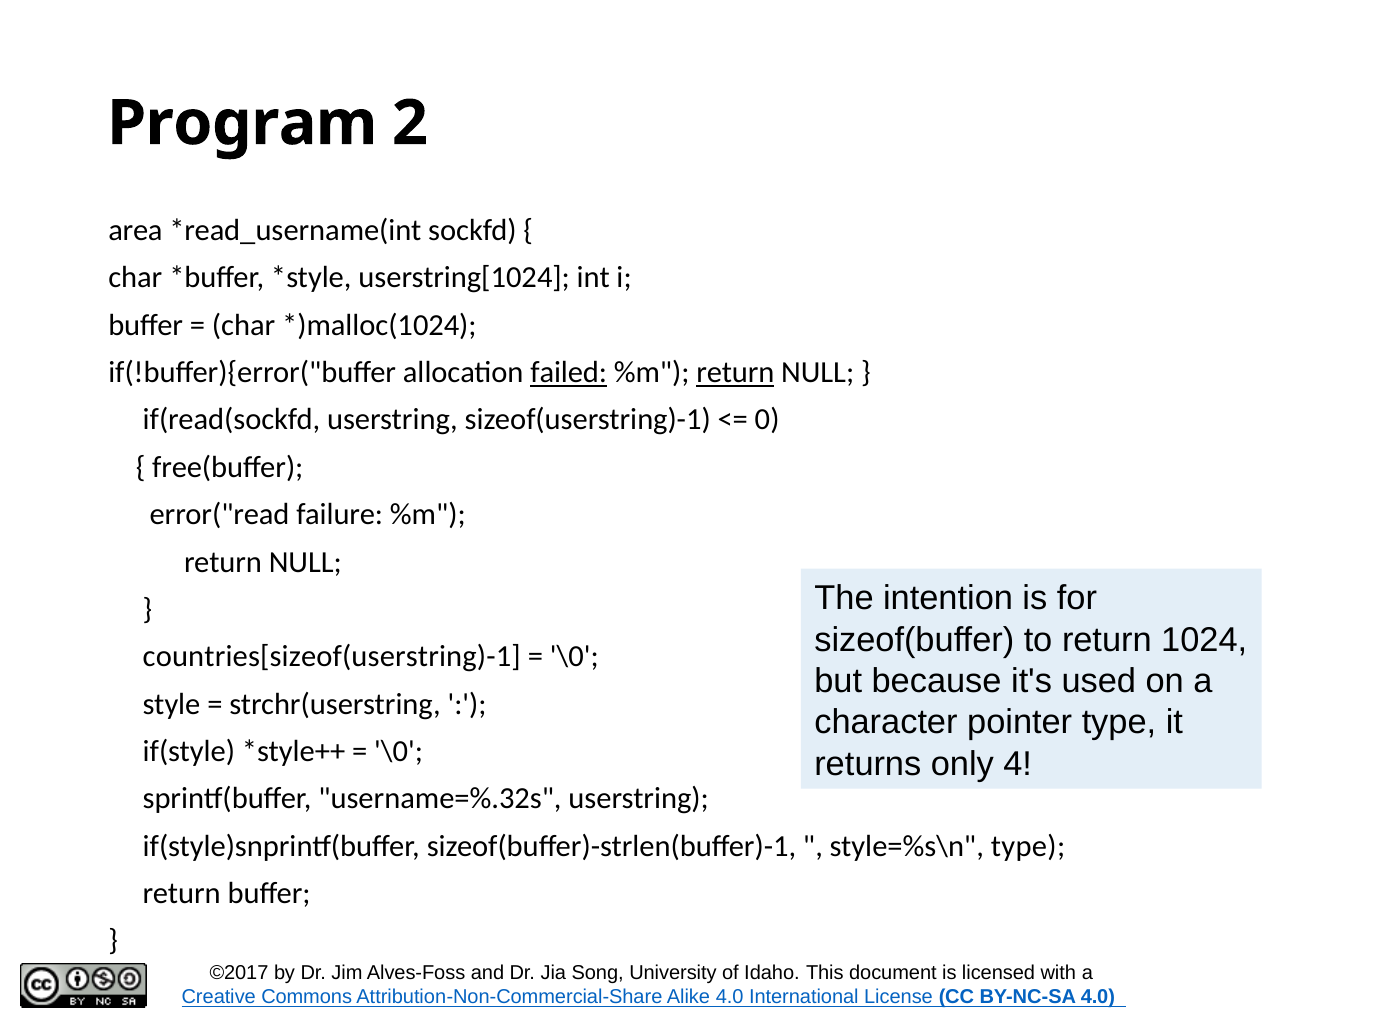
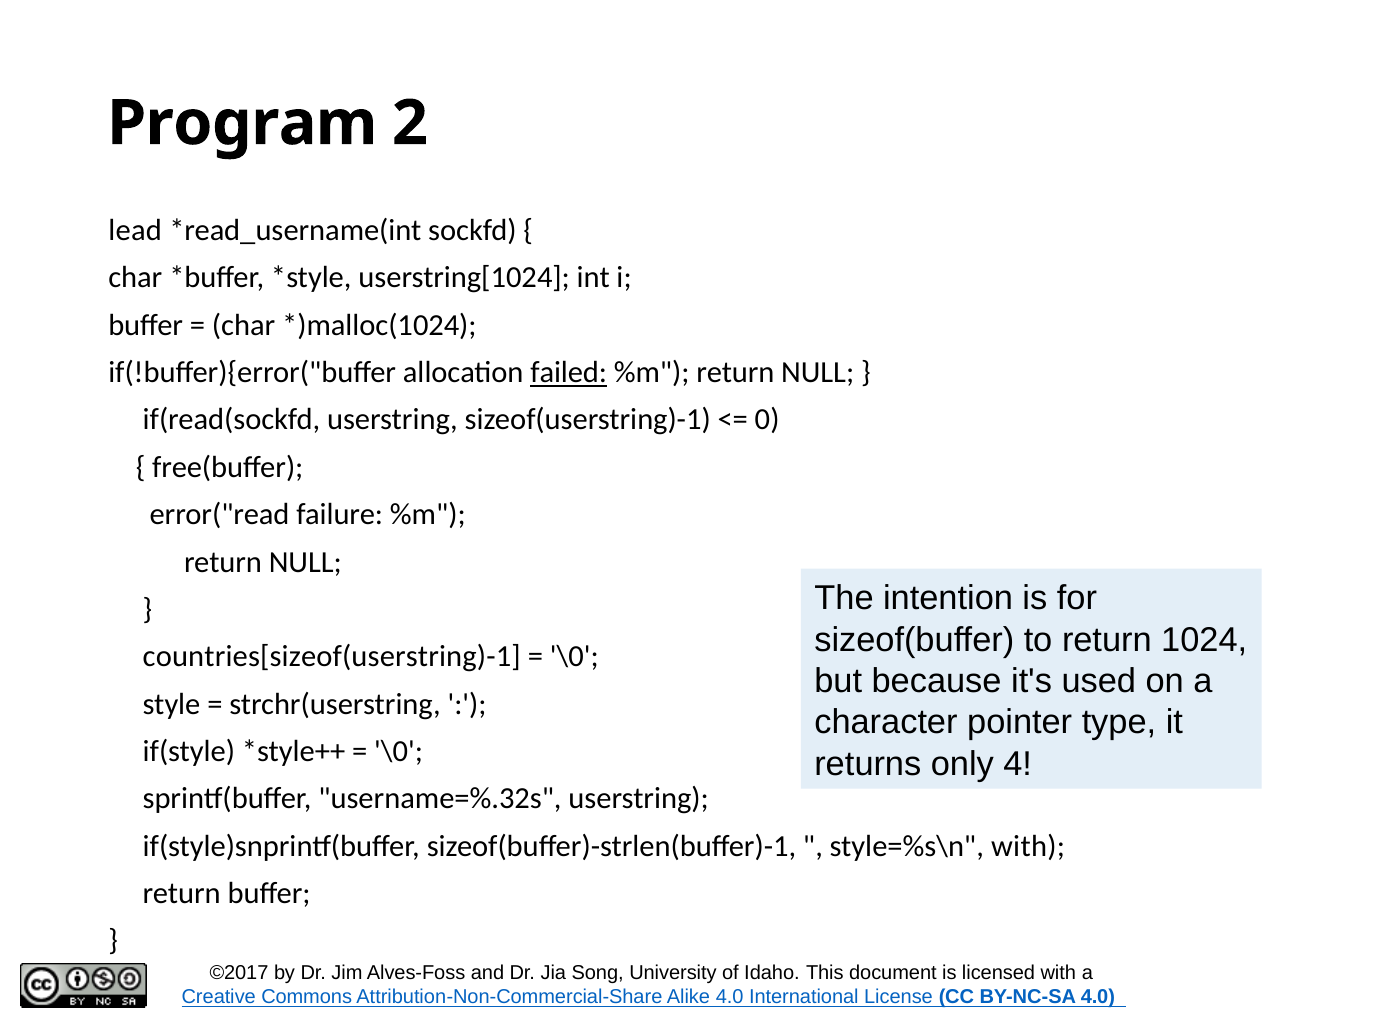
area: area -> lead (135, 231)
return underline: present -> none (735, 373)
style=%s\n type: type -> with (1028, 846)
